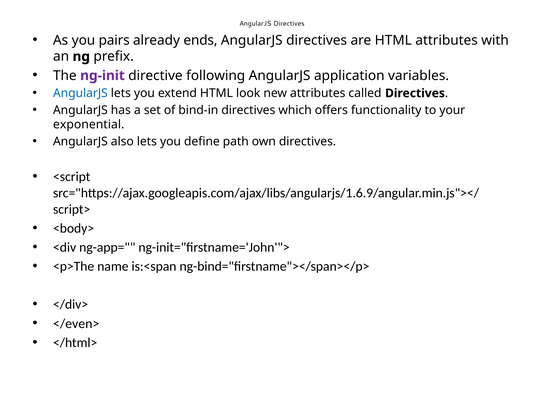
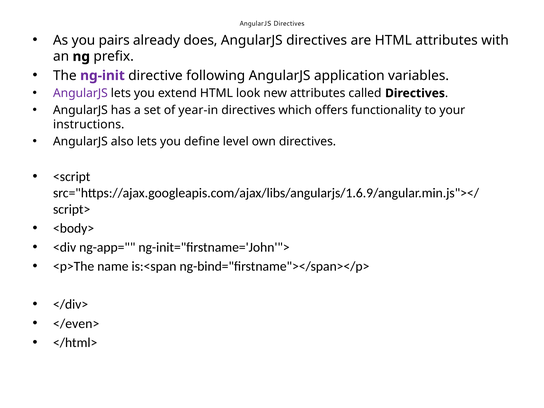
ends: ends -> does (200, 40)
AngularJS colour: blue -> purple (80, 93)
bind-in: bind-in -> year-in (198, 110)
exponential: exponential -> instructions (89, 125)
path: path -> level (236, 142)
